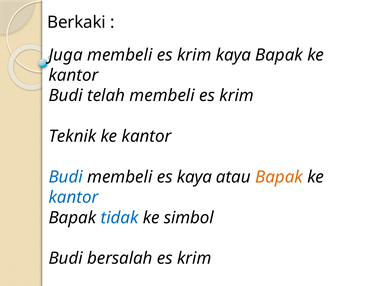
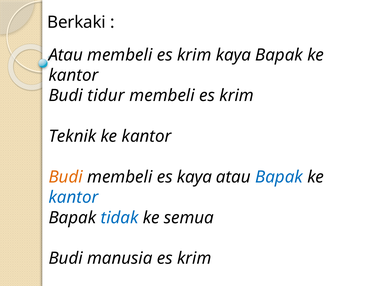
Juga: Juga -> Atau (66, 55)
telah: telah -> tidur (106, 96)
Budi colour: blue -> orange (66, 177)
Bapak colour: orange -> blue (279, 177)
simbol: simbol -> semua (189, 218)
bersalah: bersalah -> manusia (120, 259)
